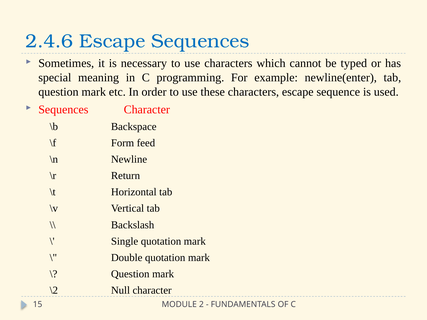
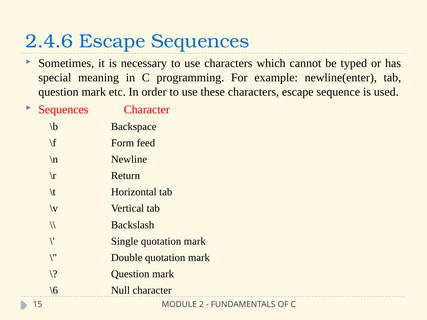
\2: \2 -> \6 (54, 290)
